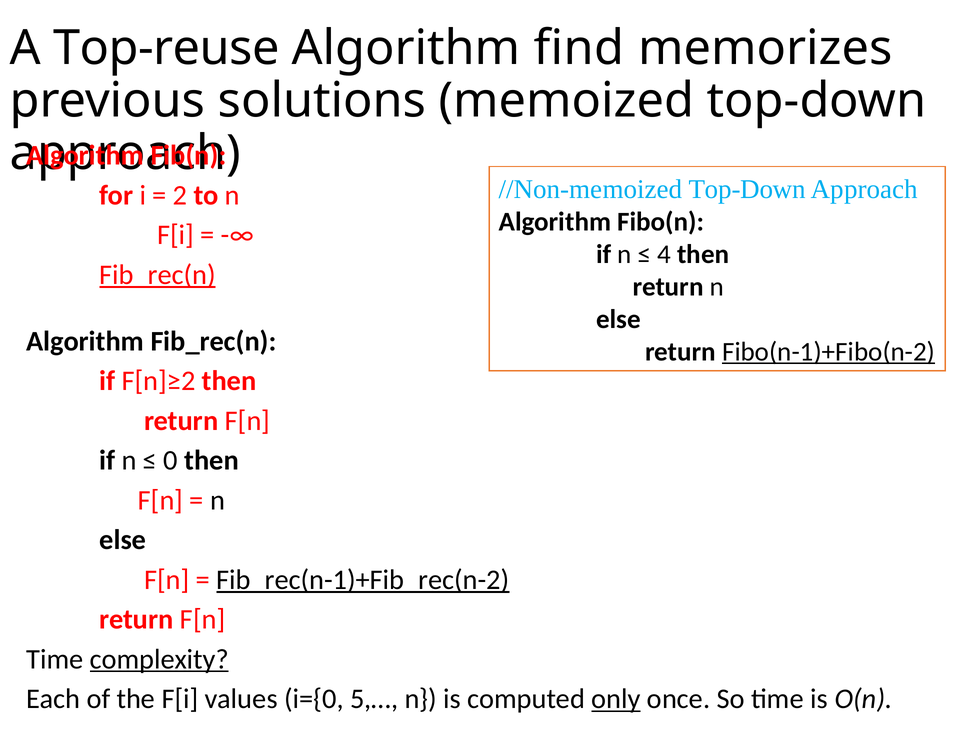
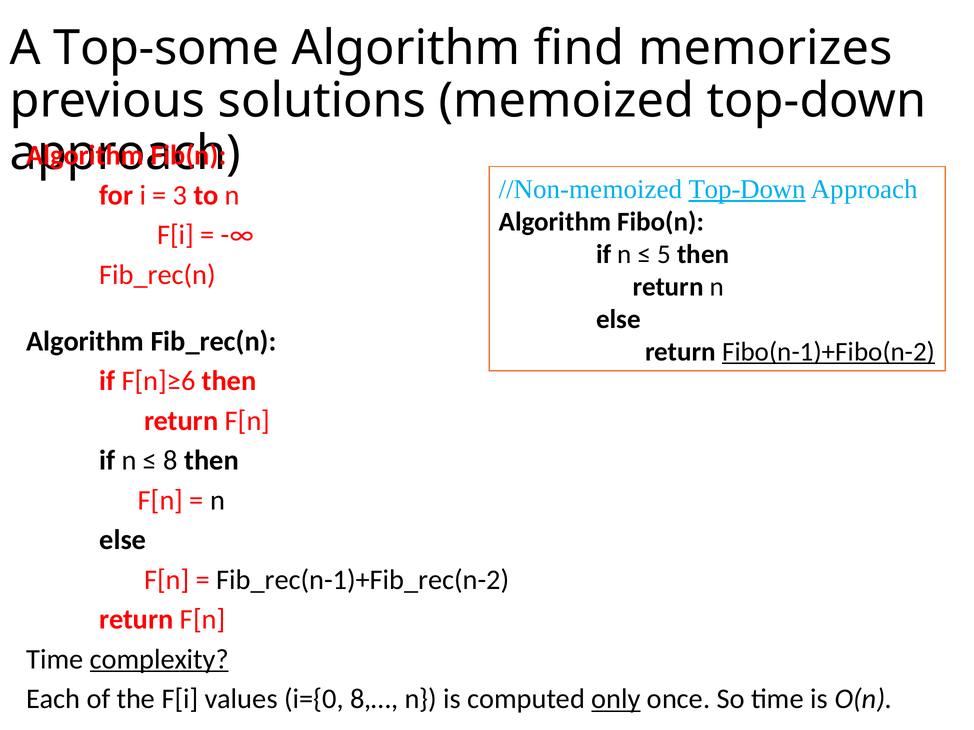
Top-reuse: Top-reuse -> Top-some (166, 48)
Top-Down underline: none -> present (747, 189)
2: 2 -> 3 (180, 195)
4: 4 -> 5 (664, 254)
Fib_rec(n underline: present -> none (158, 275)
F[n]≥2: F[n]≥2 -> F[n]≥6 (159, 381)
0: 0 -> 8 (171, 461)
Fib_rec(n-1)+Fib_rec(n-2 underline: present -> none (363, 580)
5,…: 5,… -> 8,… (374, 699)
